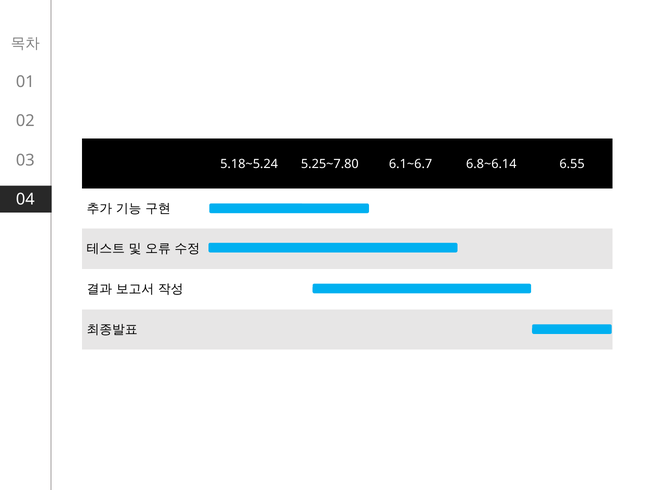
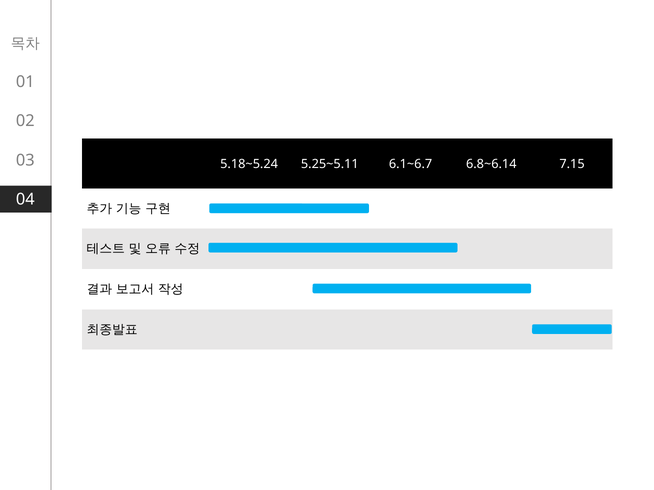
5.25~7.80: 5.25~7.80 -> 5.25~5.11 (330, 164)
6.55: 6.55 -> 7.15 (572, 164)
